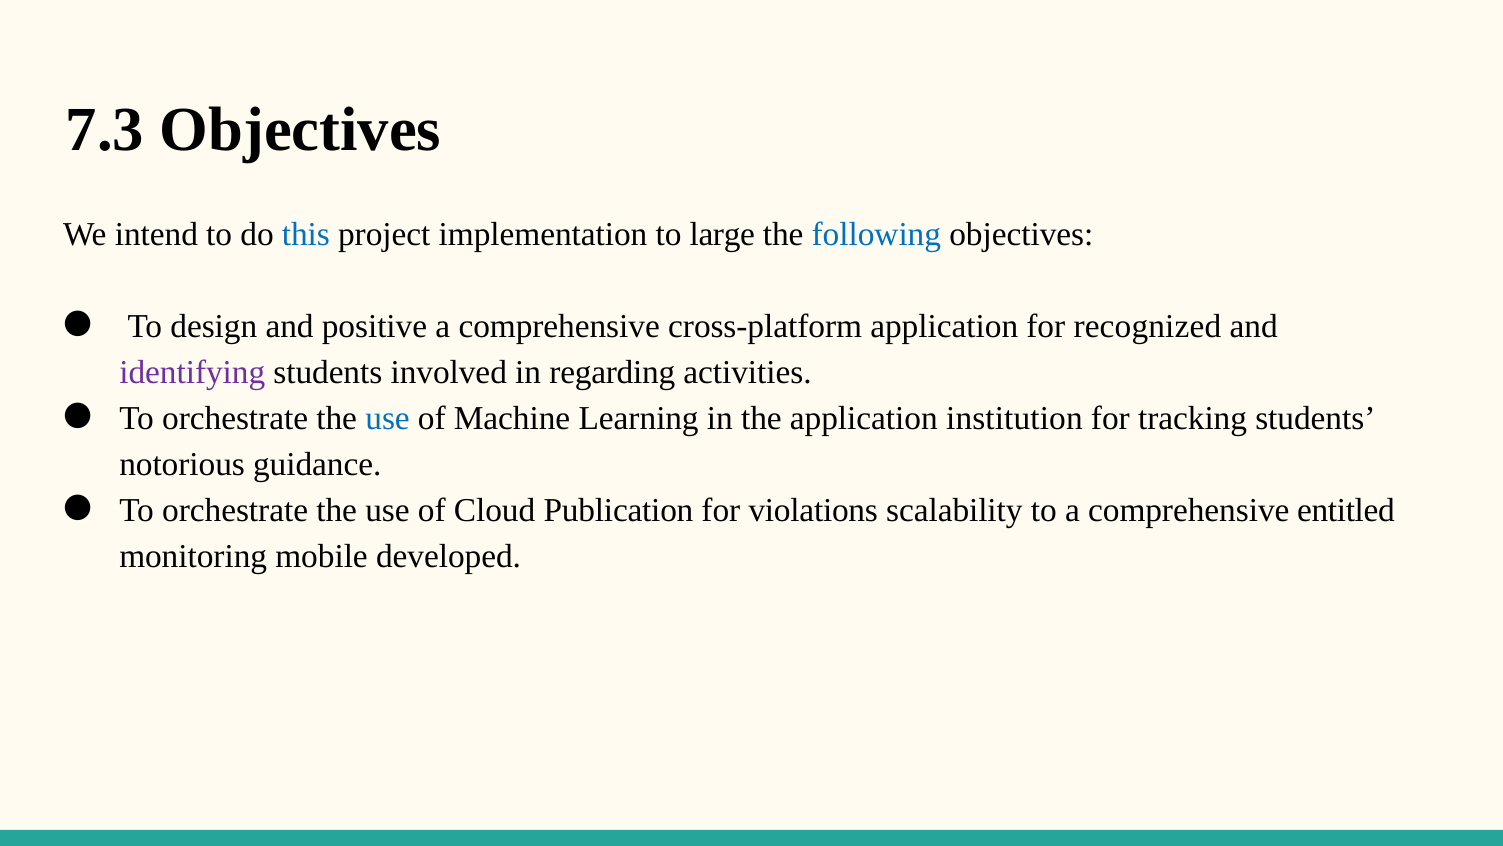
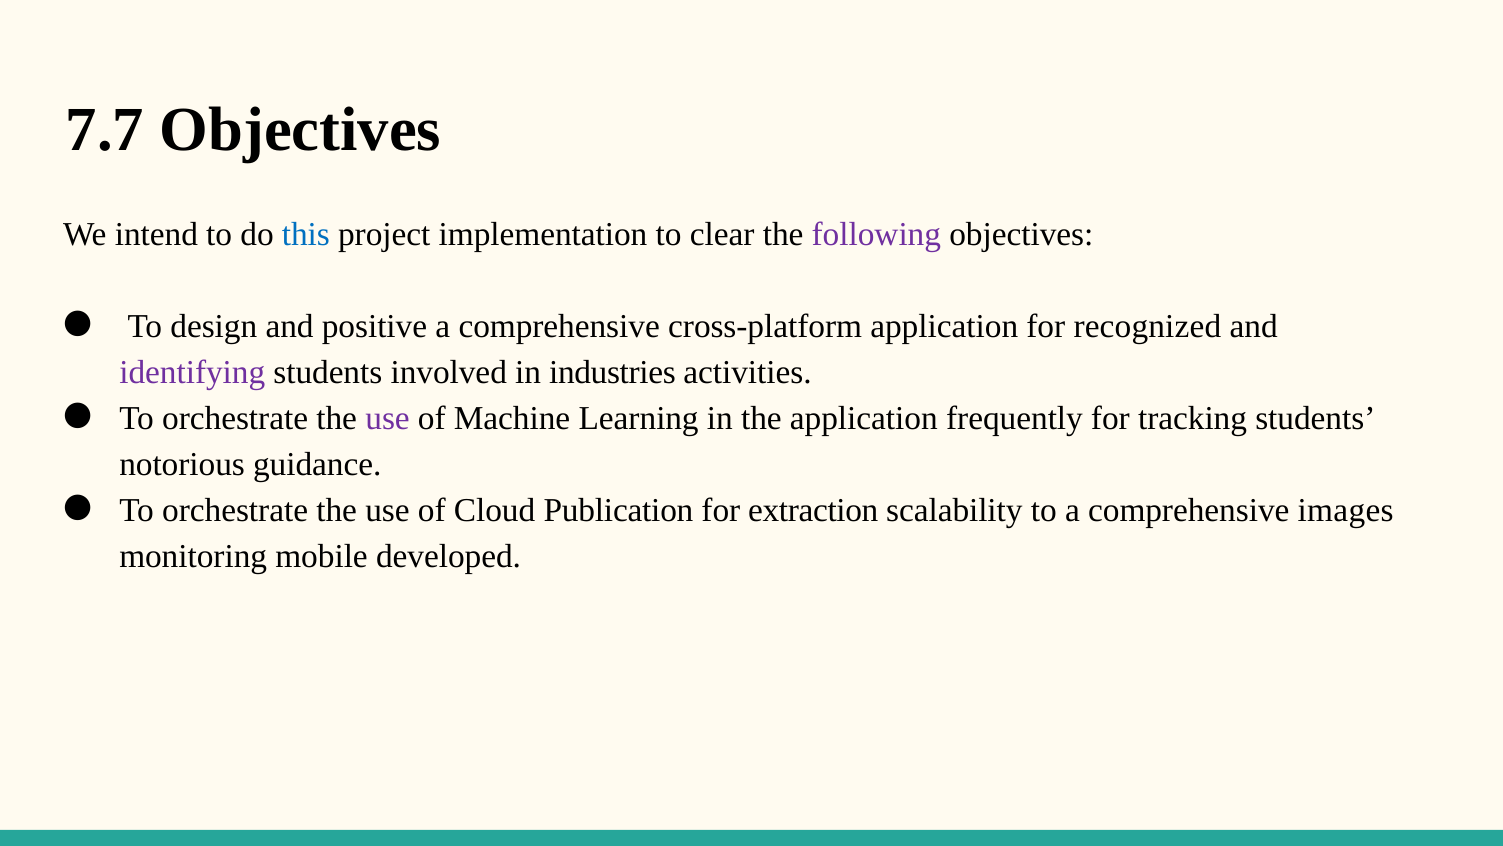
7.3: 7.3 -> 7.7 (105, 130)
large: large -> clear (722, 234)
following colour: blue -> purple (876, 234)
regarding: regarding -> industries (612, 372)
use colour: blue -> purple (388, 418)
institution: institution -> frequently (1014, 418)
violations: violations -> extraction (813, 510)
entitled: entitled -> images (1346, 510)
